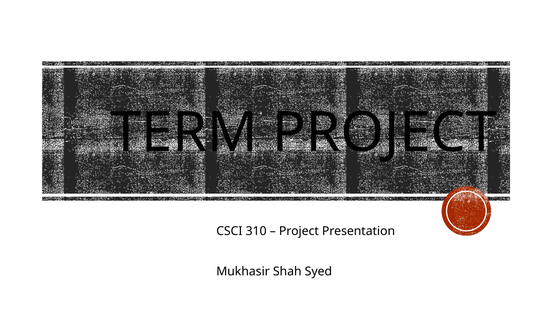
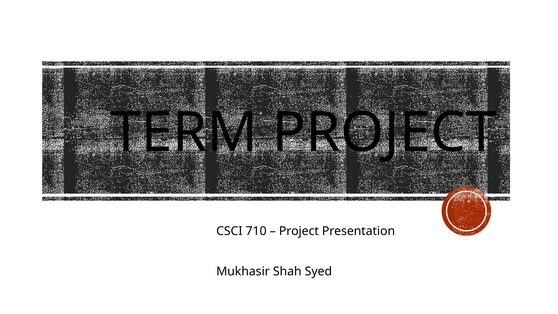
310: 310 -> 710 (256, 231)
